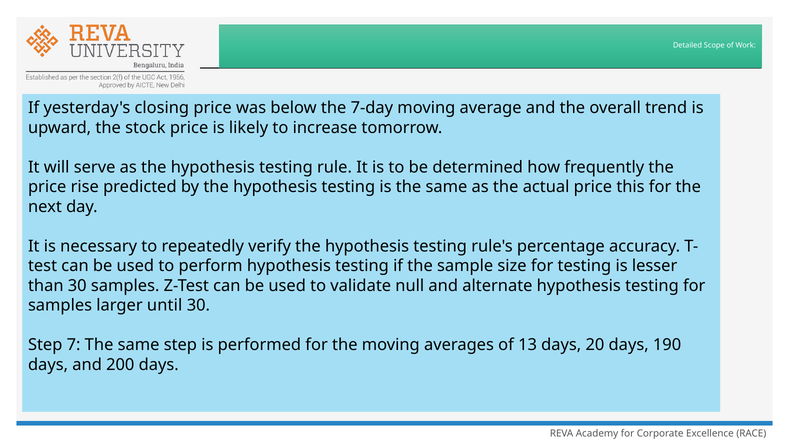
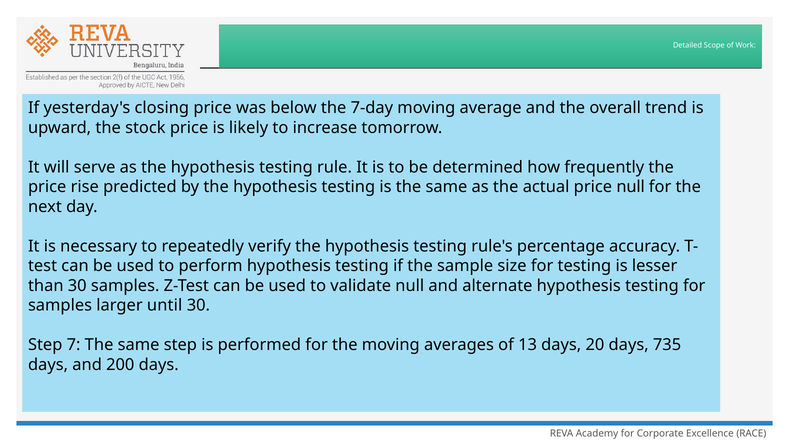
price this: this -> null (631, 187)
190: 190 -> 735 (667, 345)
